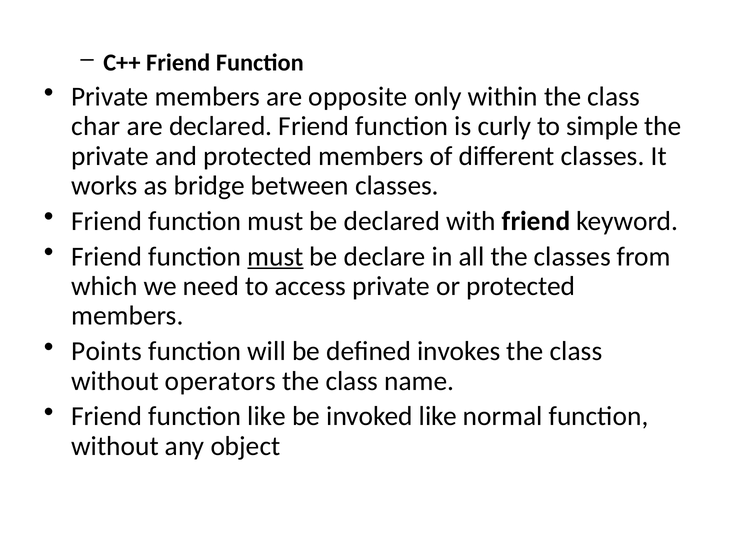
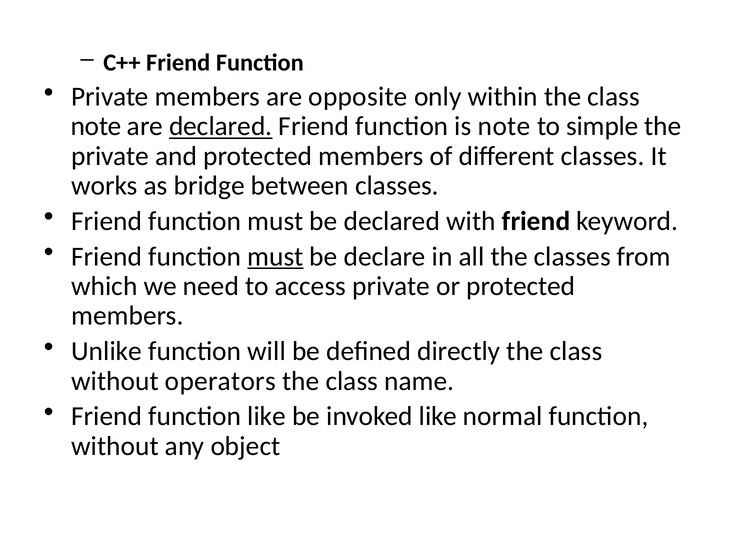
char: char -> note (96, 126)
declared underline: none -> present (221, 126)
is curly: curly -> note (504, 126)
Points: Points -> Unlike (107, 351)
invokes: invokes -> directly (459, 351)
